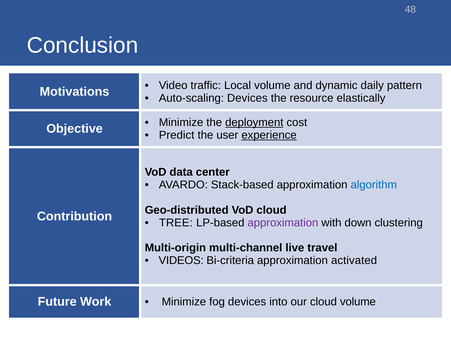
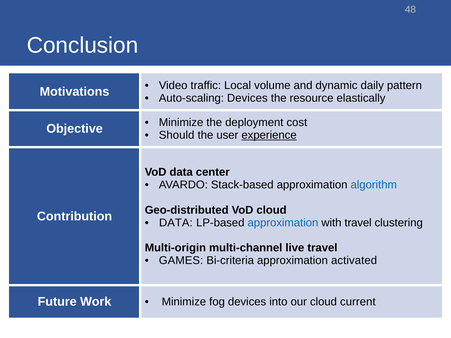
deployment underline: present -> none (254, 123)
Predict: Predict -> Should (177, 135)
TREE: TREE -> DATA (176, 223)
approximation colour: purple -> blue (283, 223)
with down: down -> travel (358, 223)
VIDEOS: VIDEOS -> GAMES (181, 261)
cloud volume: volume -> current (358, 302)
